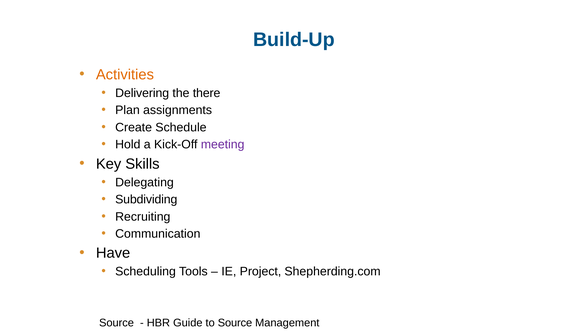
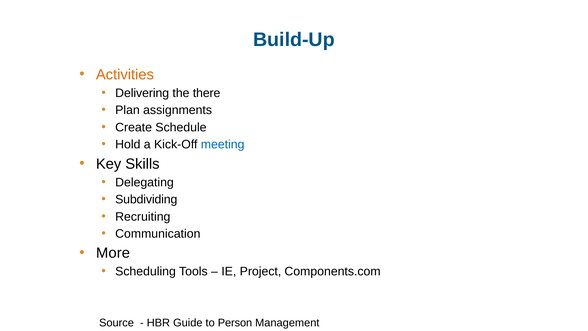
meeting colour: purple -> blue (223, 144)
Have: Have -> More (113, 253)
Shepherding.com: Shepherding.com -> Components.com (333, 271)
to Source: Source -> Person (235, 323)
